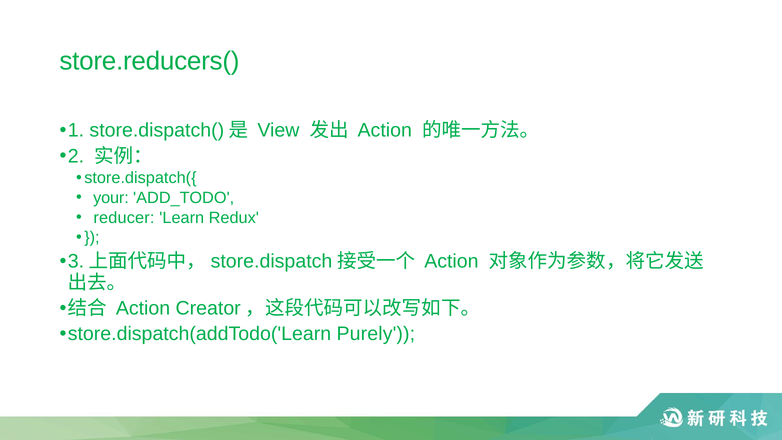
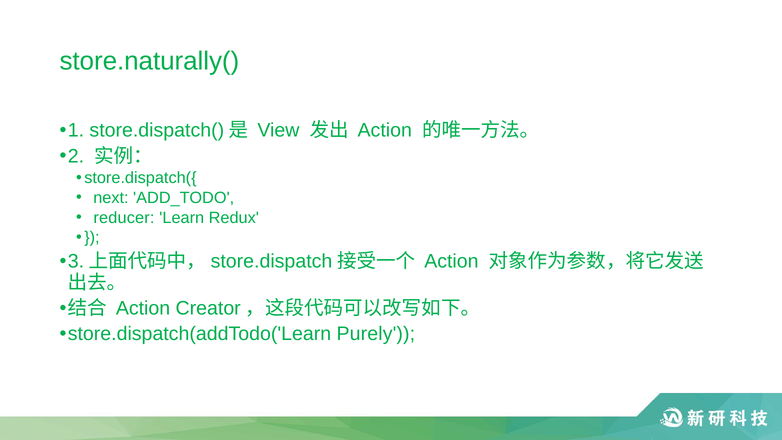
store.reducers(: store.reducers( -> store.naturally( (149, 61)
your: your -> next (111, 198)
